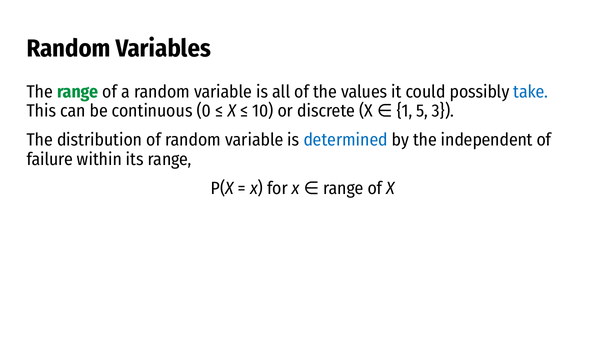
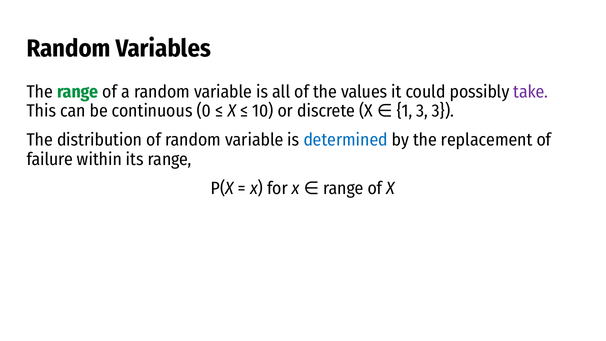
take colour: blue -> purple (531, 92)
1 5: 5 -> 3 (422, 111)
independent: independent -> replacement (487, 140)
